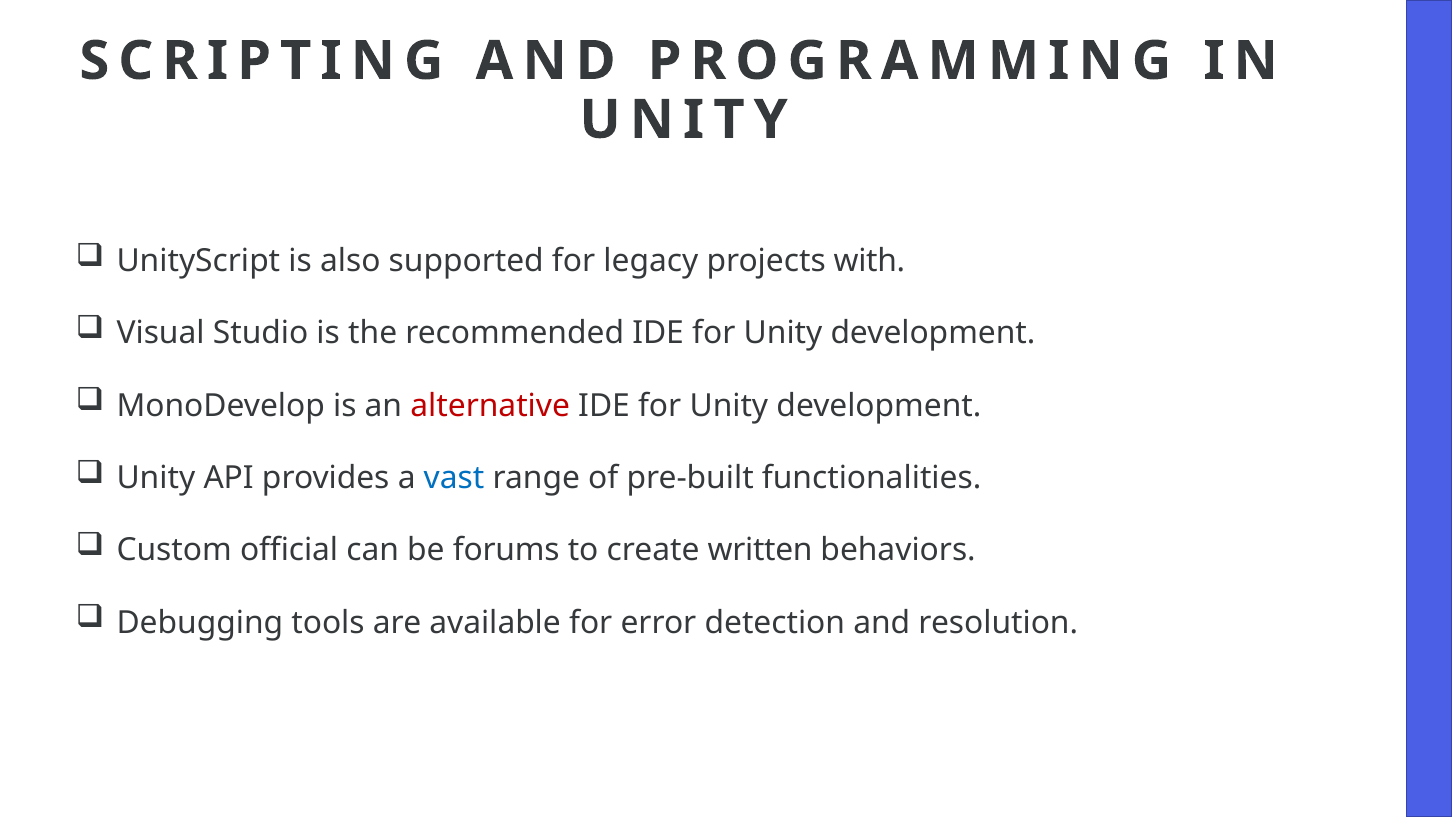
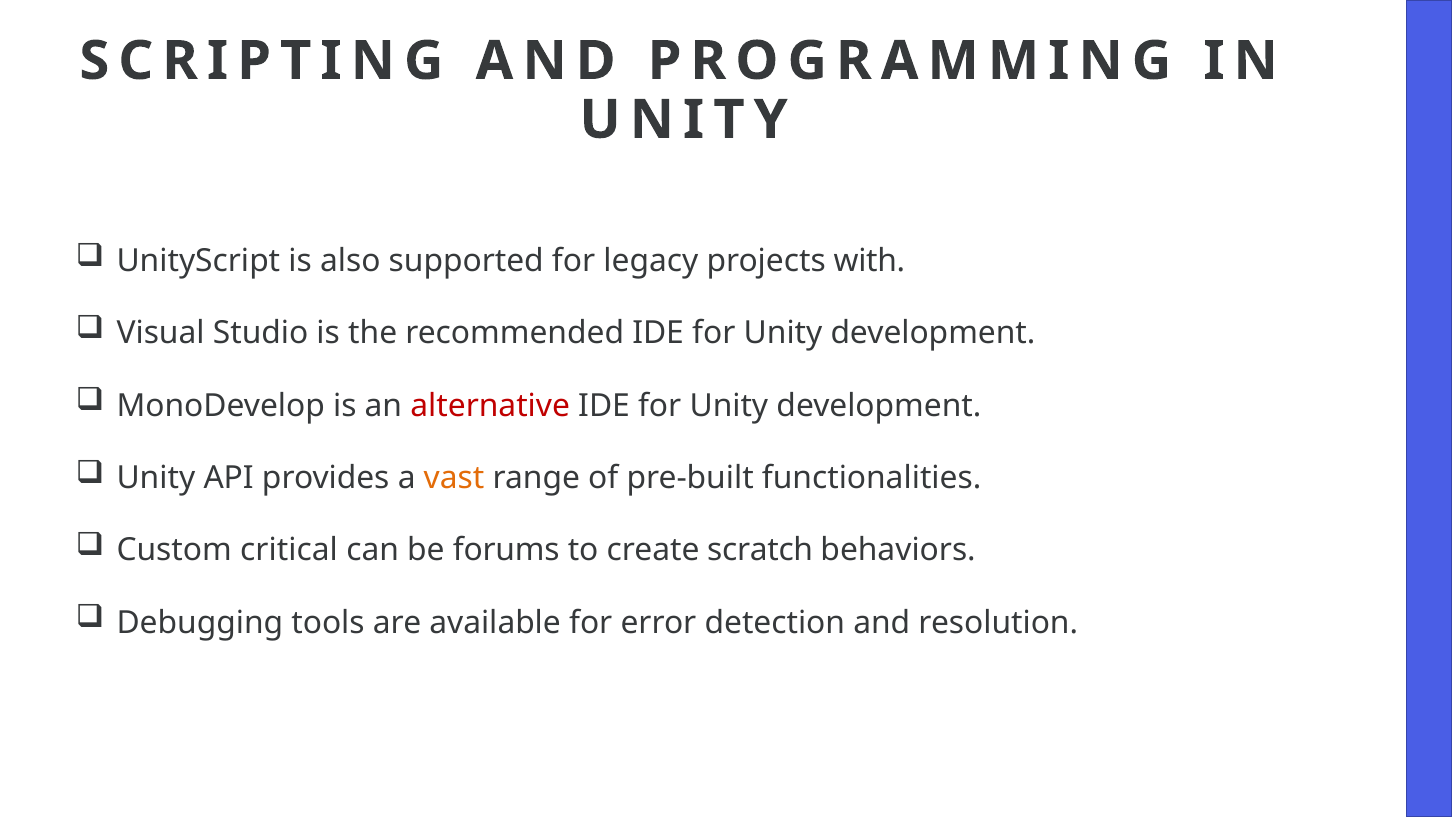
vast colour: blue -> orange (454, 478)
official: official -> critical (289, 550)
written: written -> scratch (760, 550)
